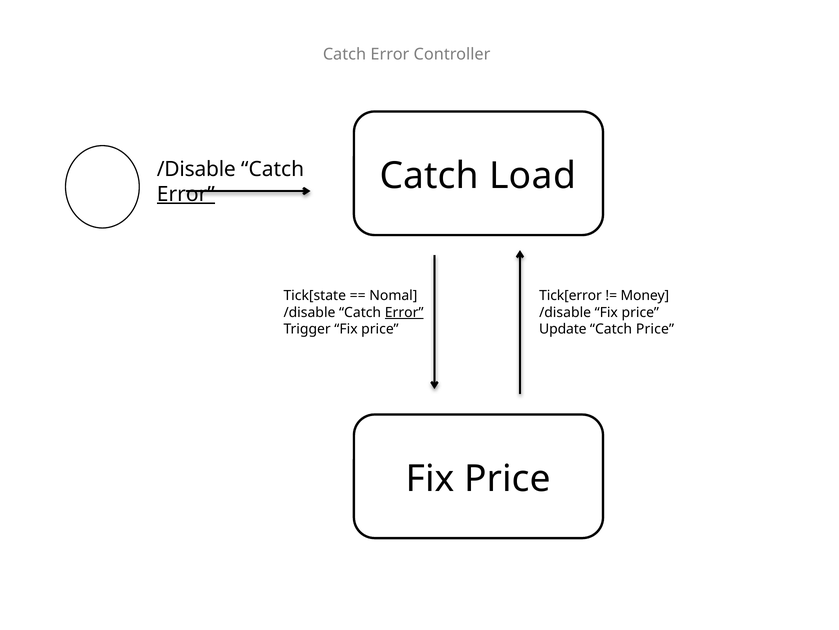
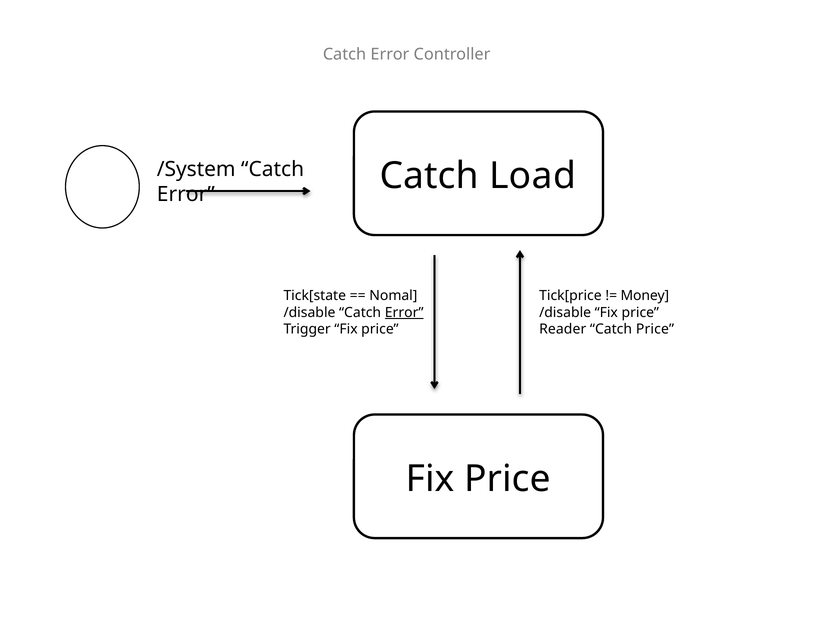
/Disable: /Disable -> /System (196, 169)
Error underline: present -> none (186, 194)
Tick[error: Tick[error -> Tick[price (570, 295)
Update: Update -> Reader (563, 329)
